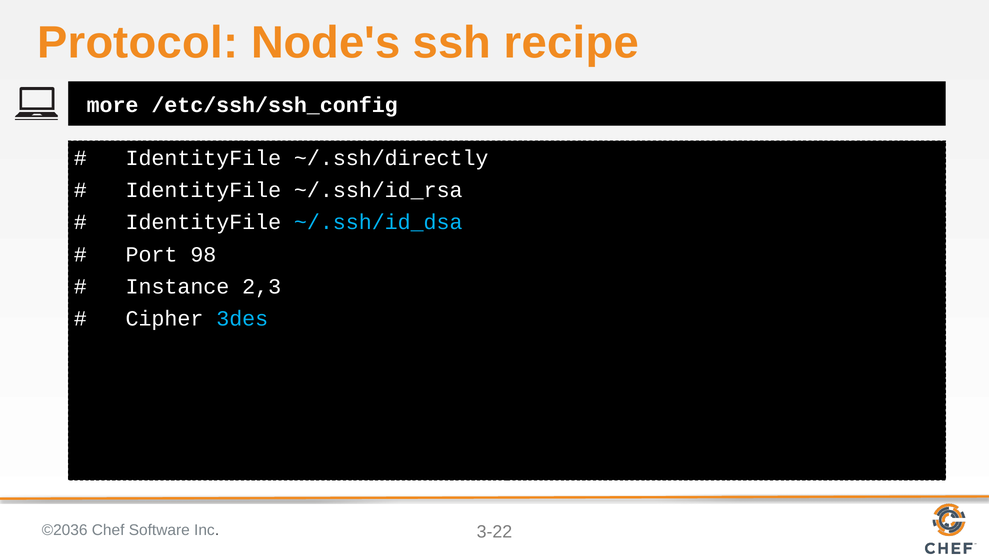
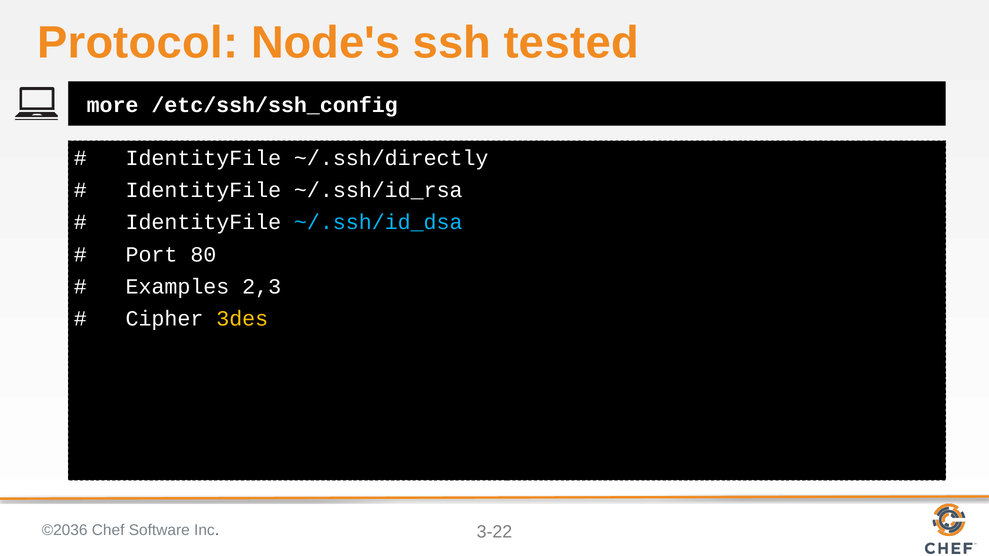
recipe: recipe -> tested (571, 43)
98: 98 -> 80 (203, 255)
Instance: Instance -> Examples (177, 287)
3des colour: light blue -> yellow (242, 319)
